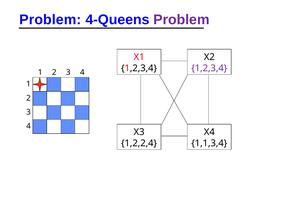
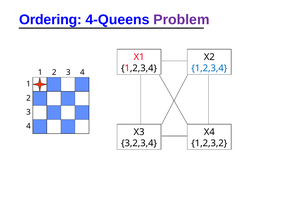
Problem: Problem -> Ordering (50, 20)
1,2,3,4 colour: purple -> blue (209, 68)
1,2,2,4: 1,2,2,4 -> 3,2,3,4 (139, 143)
1,1,3,4: 1,1,3,4 -> 1,2,3,2 (209, 143)
